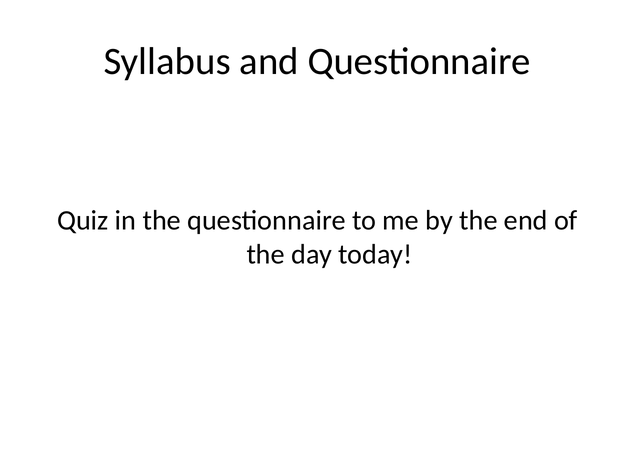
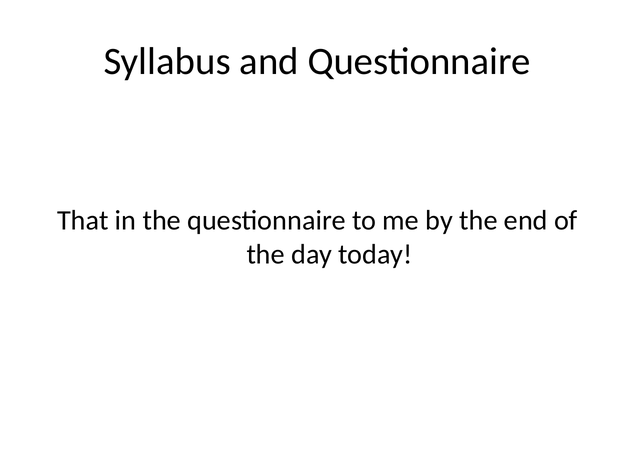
Quiz: Quiz -> That (83, 221)
